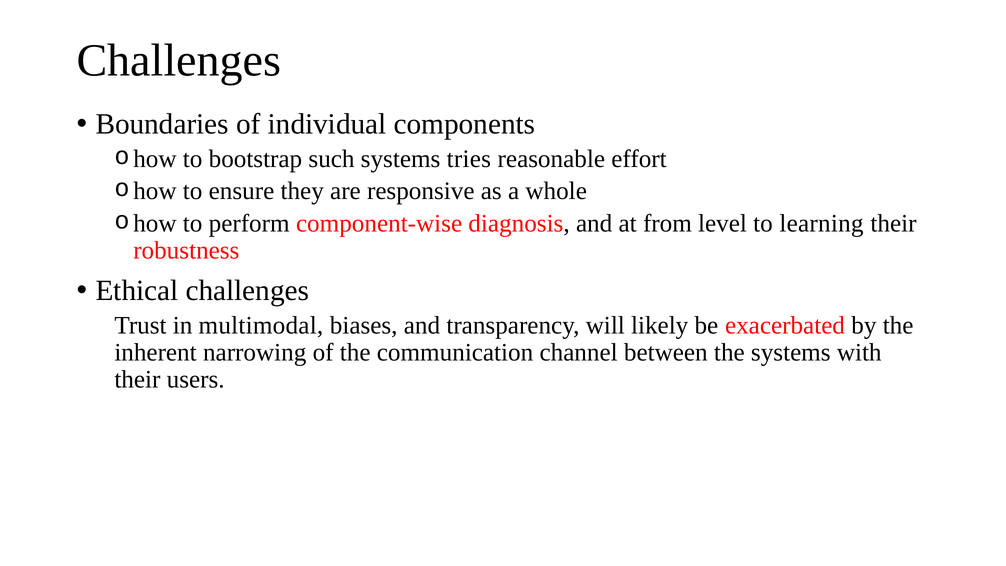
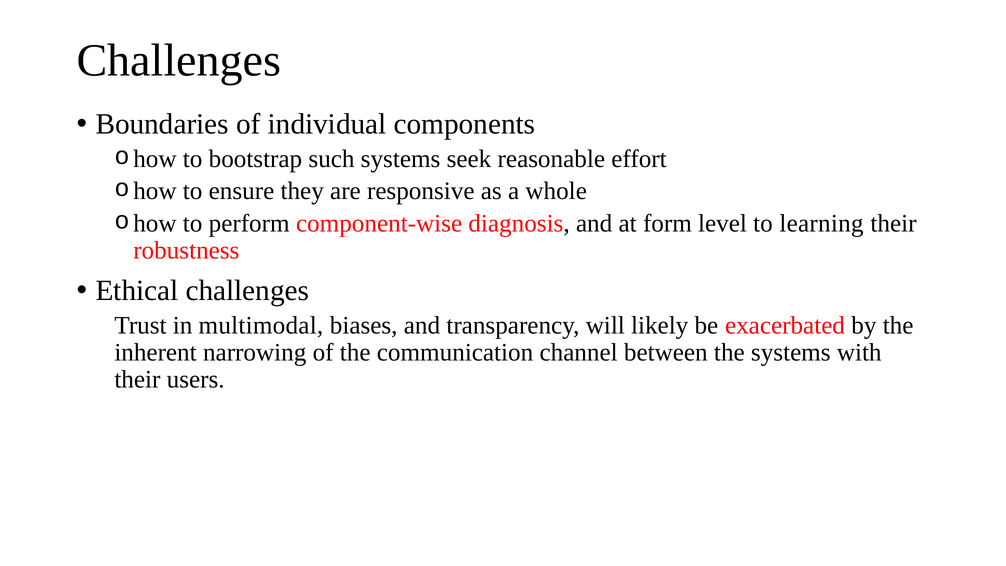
tries: tries -> seek (469, 159)
from: from -> form (667, 223)
